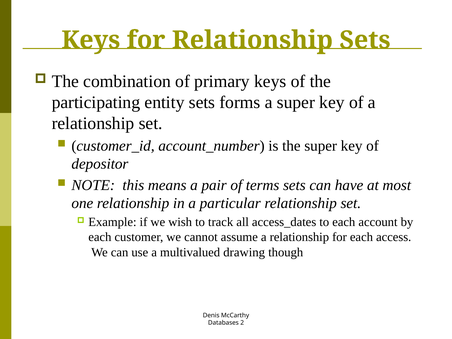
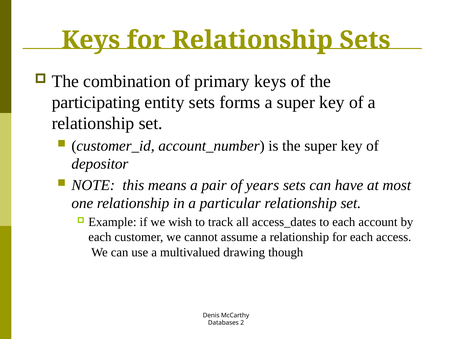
terms: terms -> years (263, 185)
